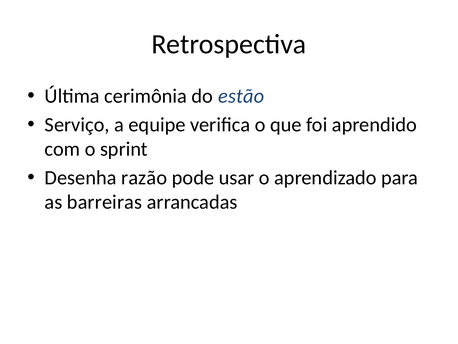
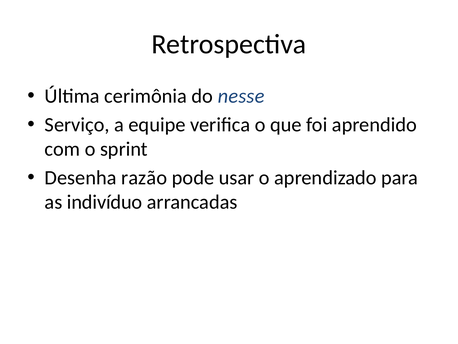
estão: estão -> nesse (241, 96)
barreiras: barreiras -> indivíduo (105, 202)
